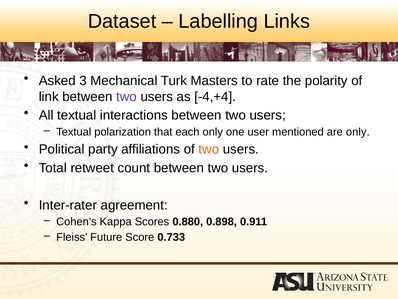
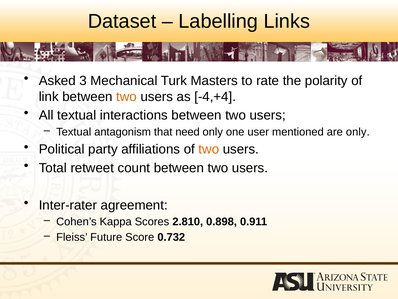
two colour: purple -> orange (127, 96)
polarization: polarization -> antagonism (123, 132)
each: each -> need (188, 132)
0.880: 0.880 -> 2.810 (188, 221)
0.733: 0.733 -> 0.732 (171, 237)
